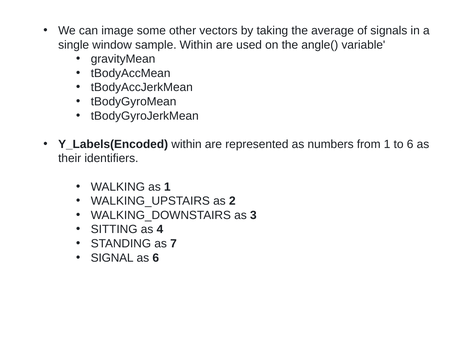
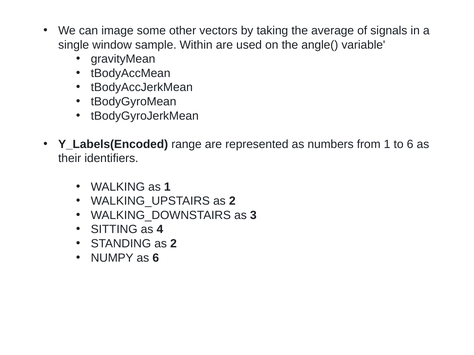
Y_Labels(Encoded within: within -> range (187, 144)
STANDING as 7: 7 -> 2 (174, 244)
SIGNAL: SIGNAL -> NUMPY (112, 258)
